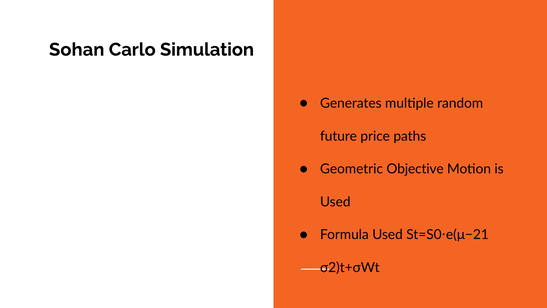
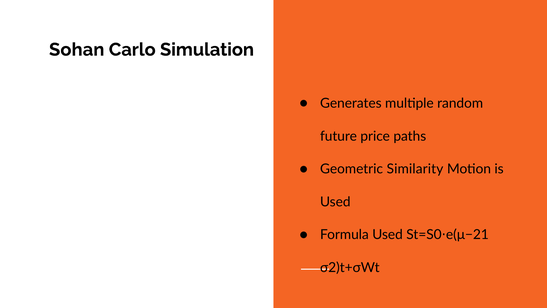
Objective: Objective -> Similarity (415, 169)
